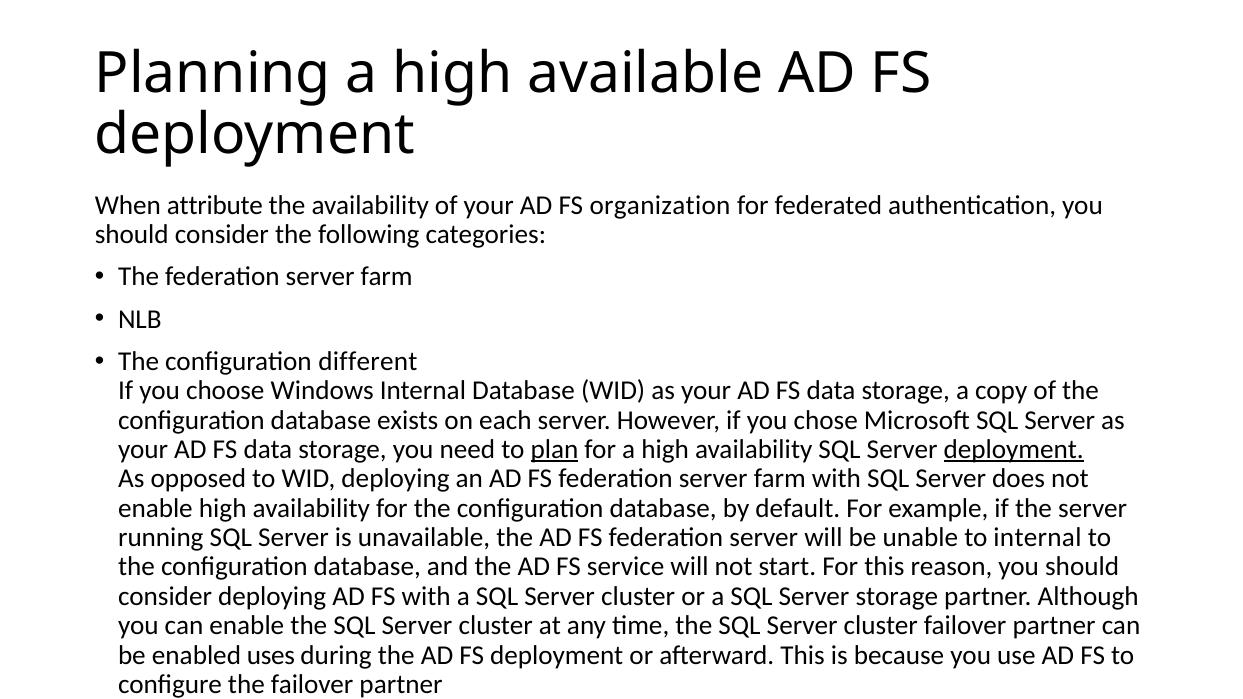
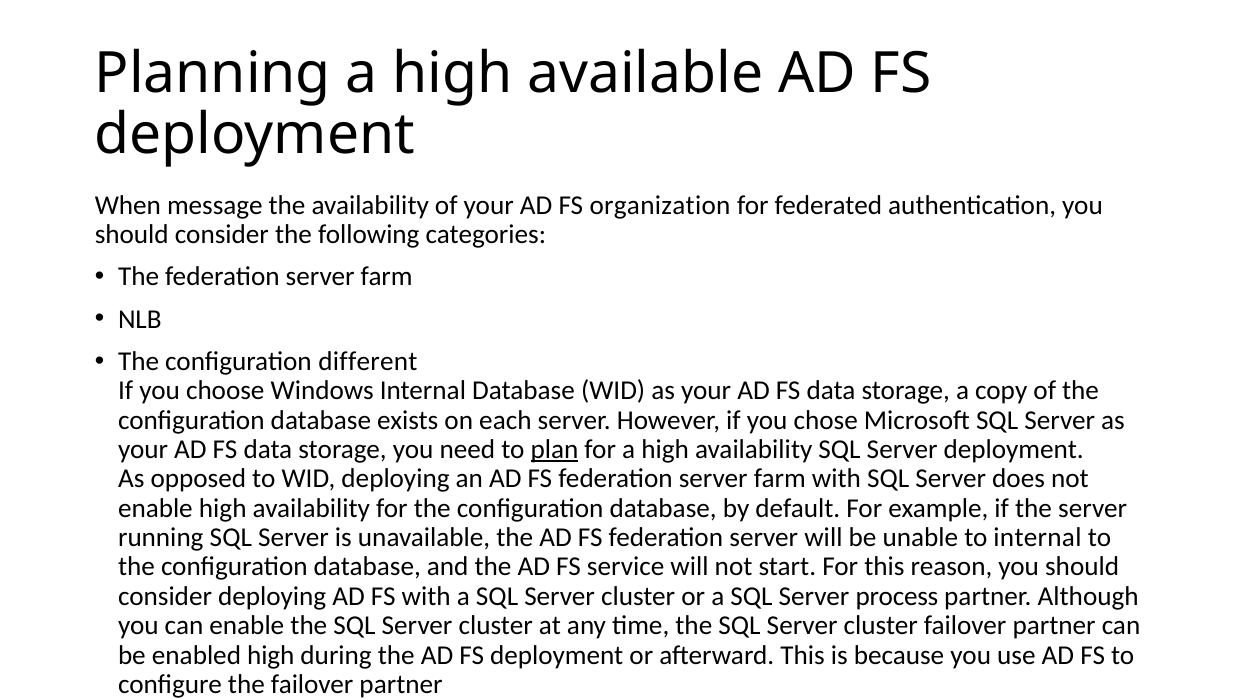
attribute: attribute -> message (215, 205)
deployment underline: present -> none (1014, 450)
Server storage: storage -> process (897, 597)
enabled uses: uses -> high (271, 655)
